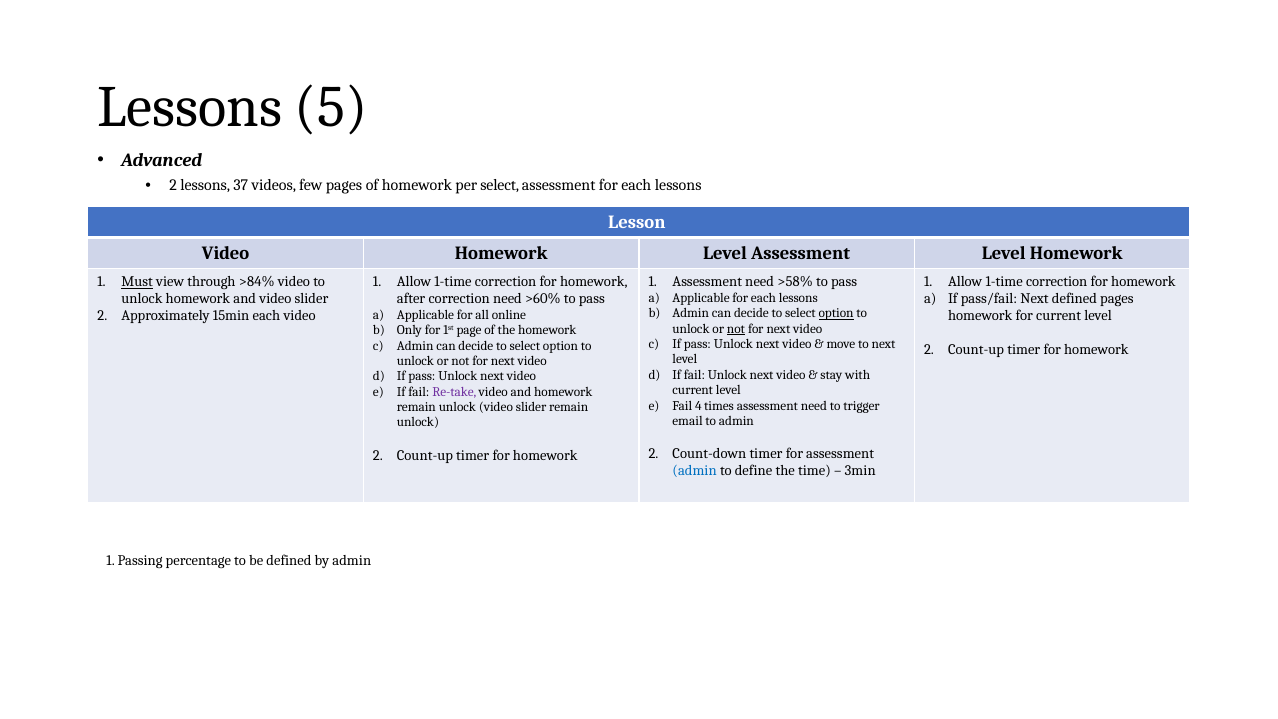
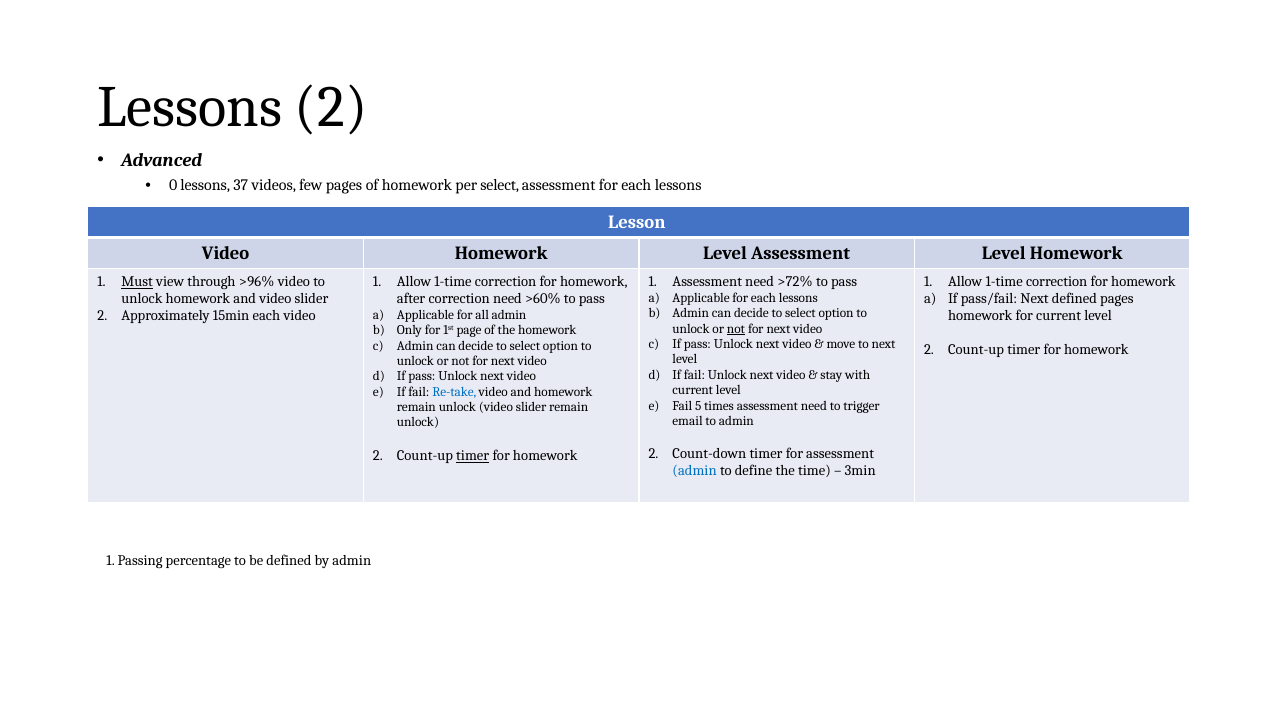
Lessons 5: 5 -> 2 (332, 107)
2: 2 -> 0 (173, 185)
>84%: >84% -> >96% (257, 282)
>58%: >58% -> >72% (795, 282)
option underline: present -> none (836, 313)
all online: online -> admin (509, 315)
Re-take colour: purple -> blue (454, 392)
4: 4 -> 5 (698, 406)
timer underline: none -> present (473, 456)
